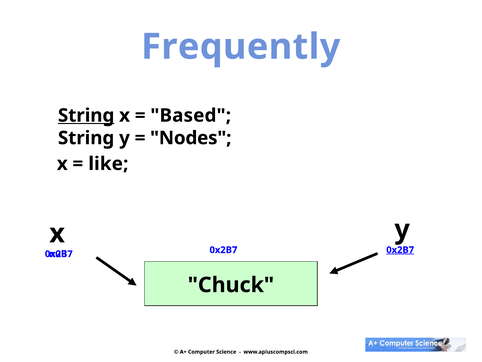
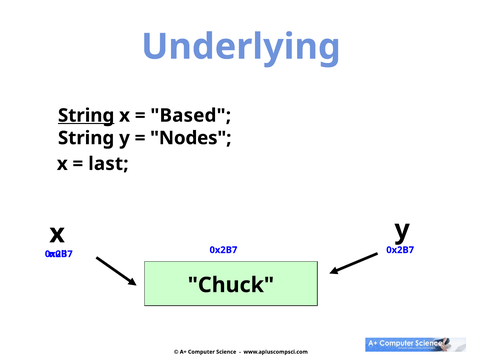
Frequently: Frequently -> Underlying (241, 47)
like: like -> last (108, 164)
0x2B7 underline: present -> none (400, 250)
